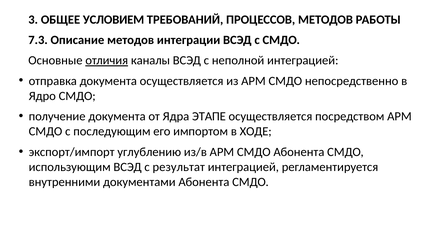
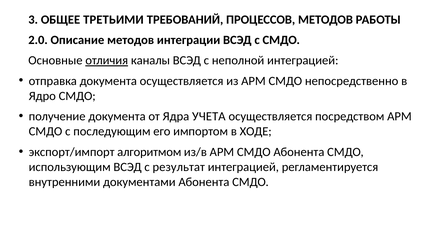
УСЛОВИЕМ: УСЛОВИЕМ -> ТРЕТЬИМИ (113, 20)
7.3: 7.3 -> 2.0 (38, 40)
ЭТАПЕ: ЭТАПЕ -> УЧЕТА (209, 117)
углублению: углублению -> алгоритмом (149, 152)
